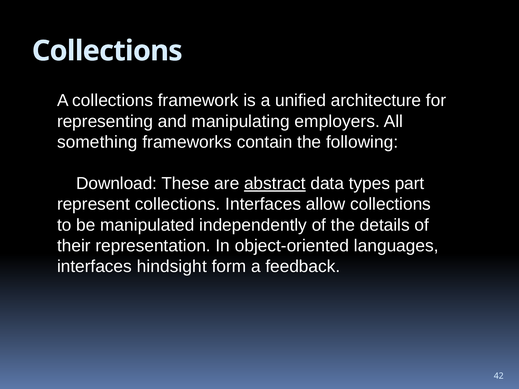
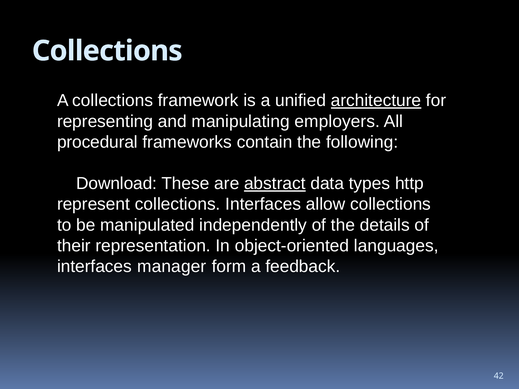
architecture underline: none -> present (376, 101)
something: something -> procedural (97, 142)
part: part -> http (409, 184)
hindsight: hindsight -> manager (172, 267)
